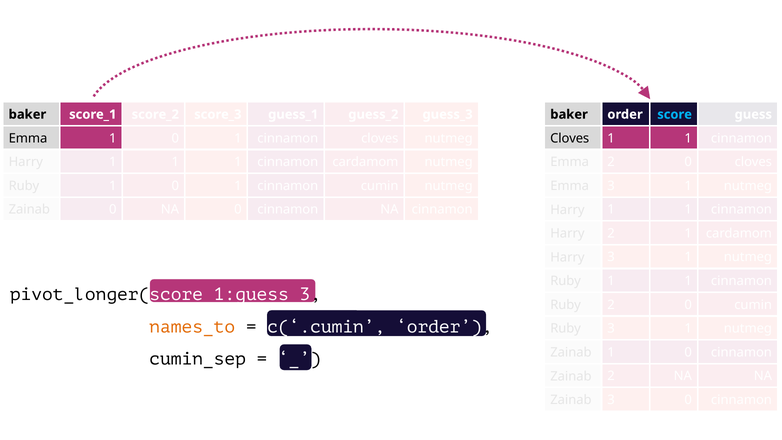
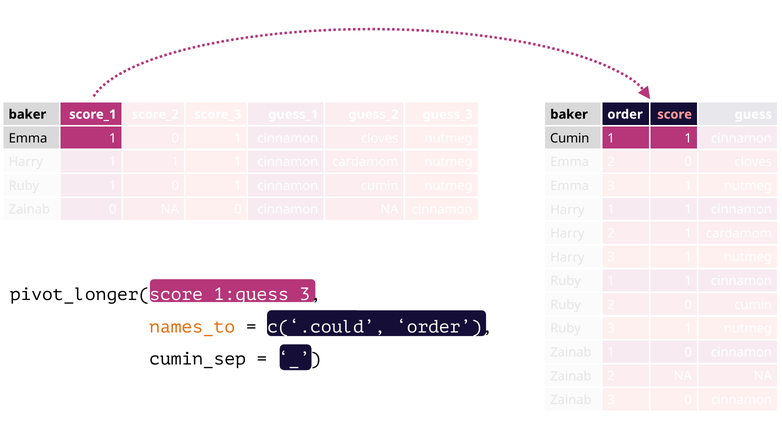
score colour: light blue -> pink (675, 114)
Cloves: Cloves -> Cumin (570, 138)
c(‘.cumin: c(‘.cumin -> c(‘.could (326, 327)
